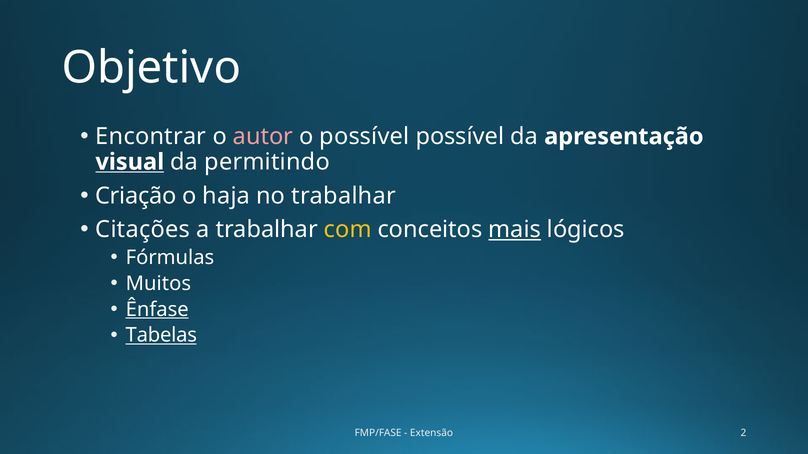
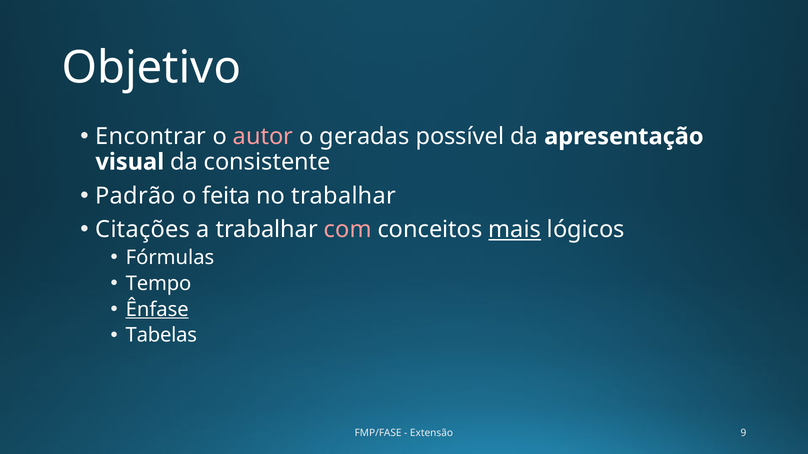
o possível: possível -> geradas (364, 137)
visual underline: present -> none (130, 162)
permitindo: permitindo -> consistente (267, 162)
Criação: Criação -> Padrão (136, 196)
haja: haja -> feita (226, 196)
com colour: yellow -> pink (348, 230)
Muitos: Muitos -> Tempo (159, 284)
Tabelas underline: present -> none (161, 336)
2: 2 -> 9 (744, 433)
